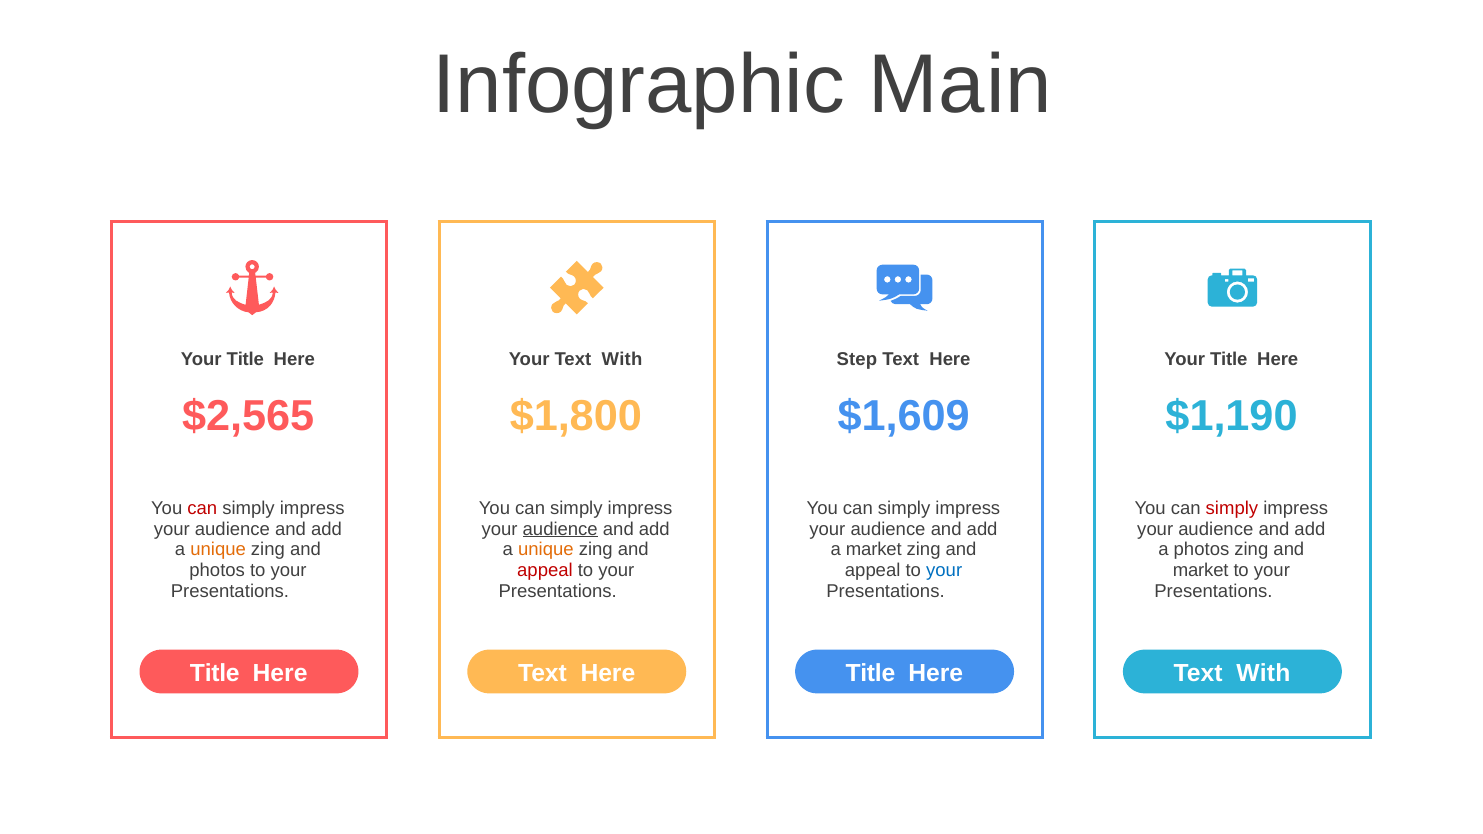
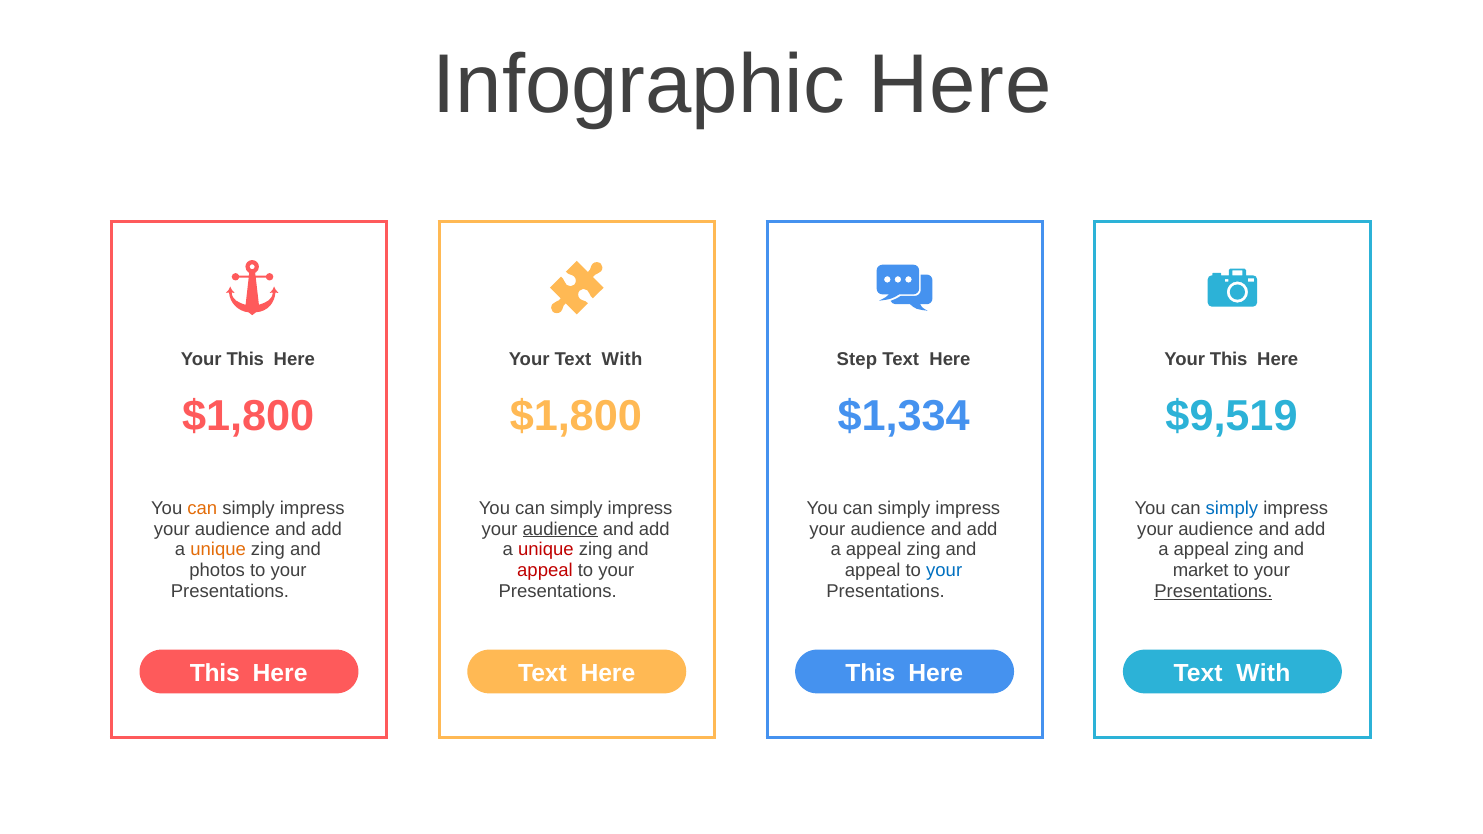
Infographic Main: Main -> Here (960, 85)
Title: Title -> This (245, 360)
Title: Title -> This (1229, 360)
$2,565: $2,565 -> $1,800 (248, 416)
$1,609: $1,609 -> $1,334 (904, 416)
$1,190: $1,190 -> $9,519 (1232, 416)
can colour: red -> orange (202, 508)
simply colour: red -> blue (1232, 508)
unique colour: orange -> red (546, 550)
market: market -> appeal (874, 550)
photos: photos -> appeal (1202, 550)
Presentations underline: none -> present (1213, 591)
Title: Title -> This (215, 673)
Text Here Title: Title -> This (870, 673)
